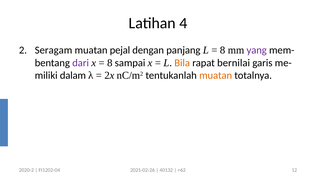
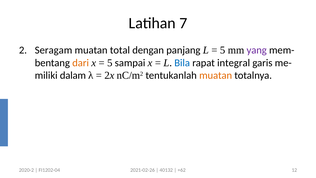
4: 4 -> 7 (183, 23)
pejal: pejal -> total (120, 50)
8: 8 -> 5 (223, 50)
dari colour: purple -> orange (81, 63)
8: 8 -> 5 (110, 63)
Bila colour: orange -> blue (182, 63)
bernilai: bernilai -> integral (234, 63)
